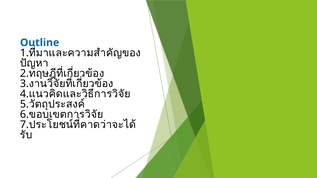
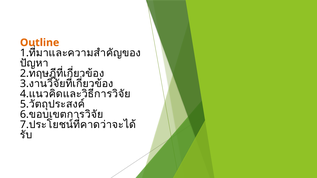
Outline colour: blue -> orange (40, 43)
